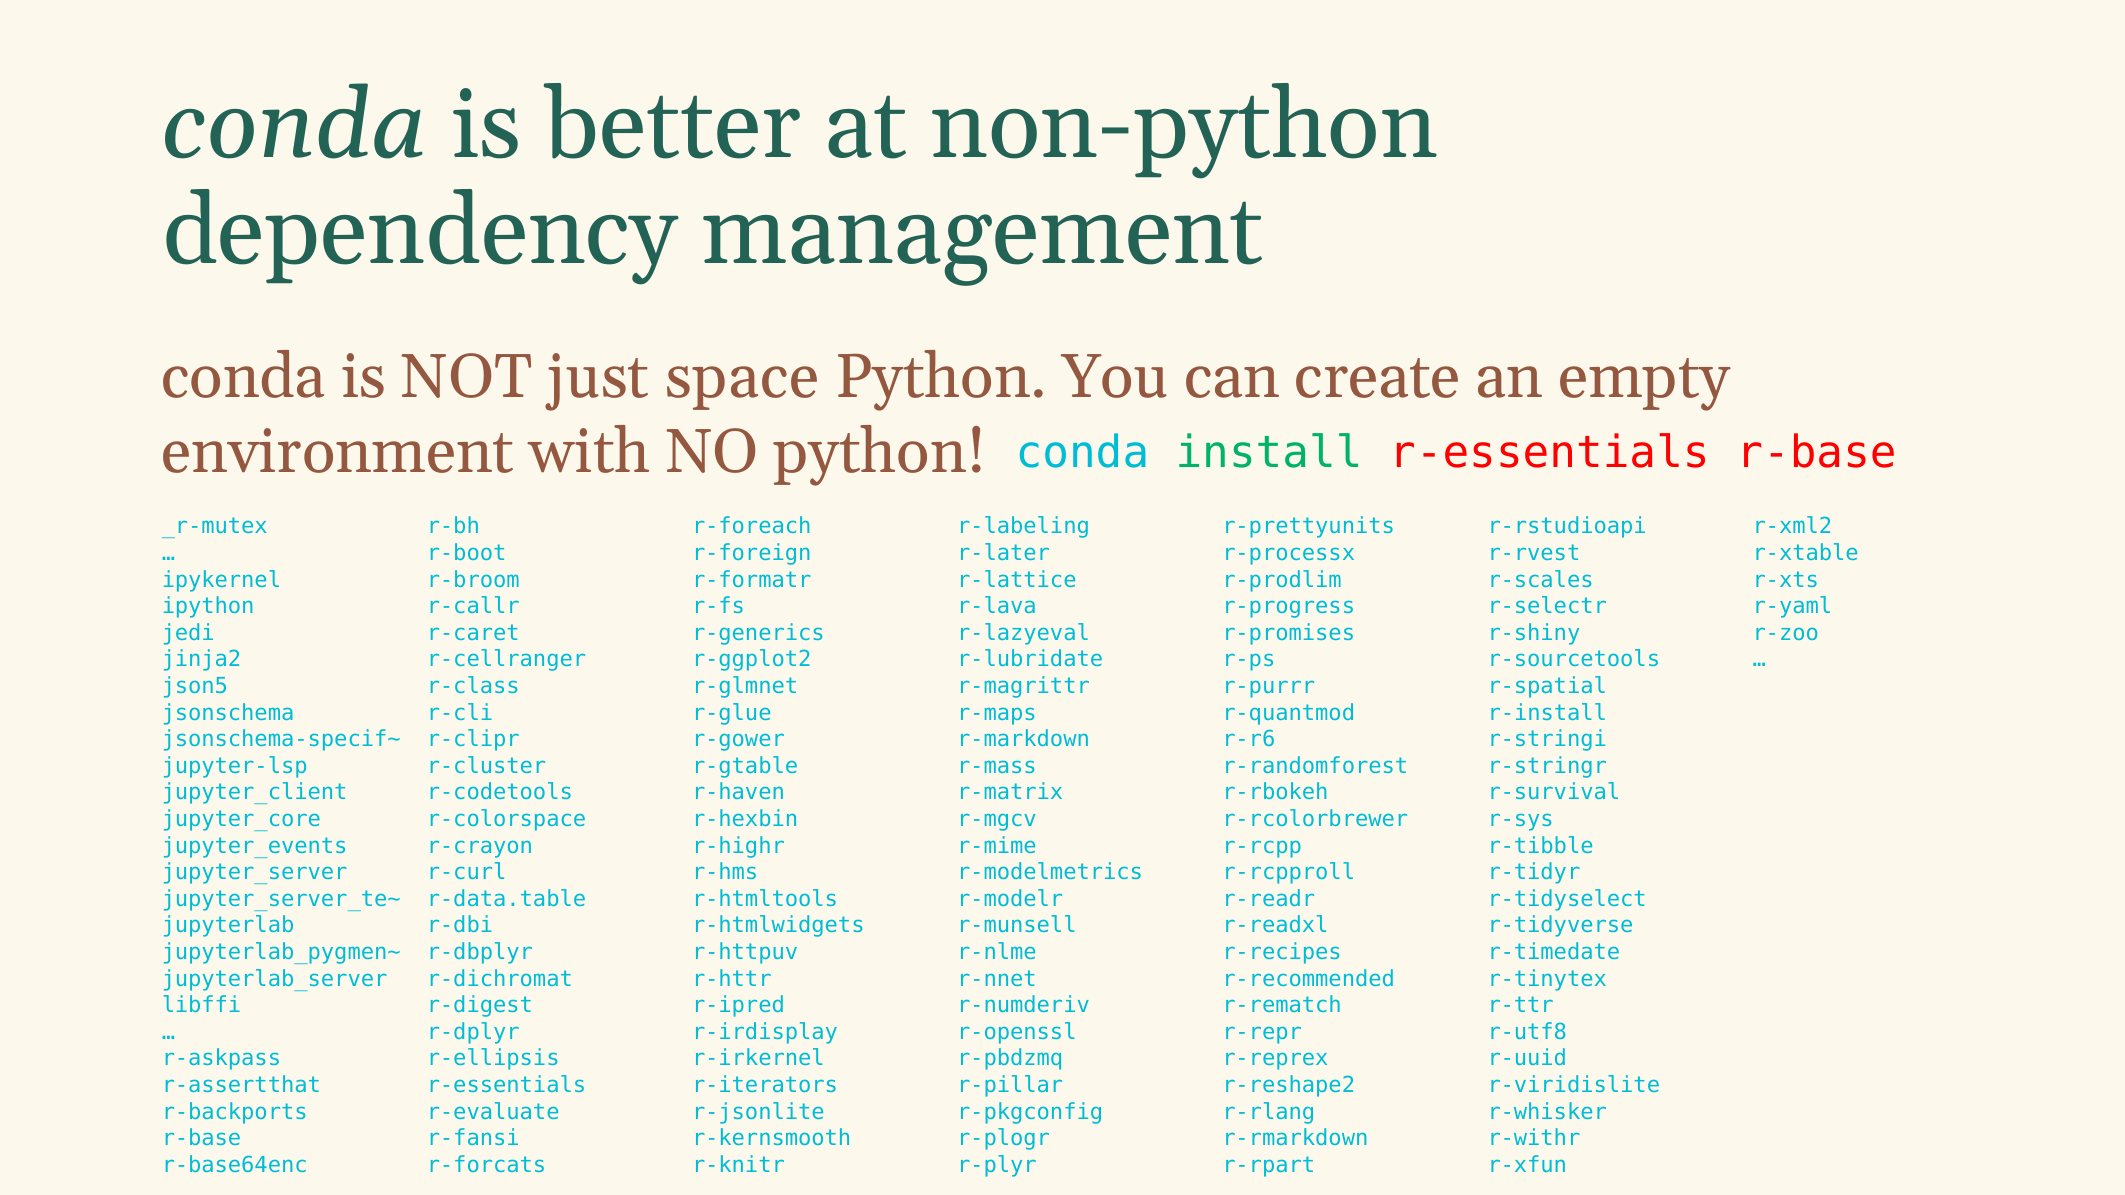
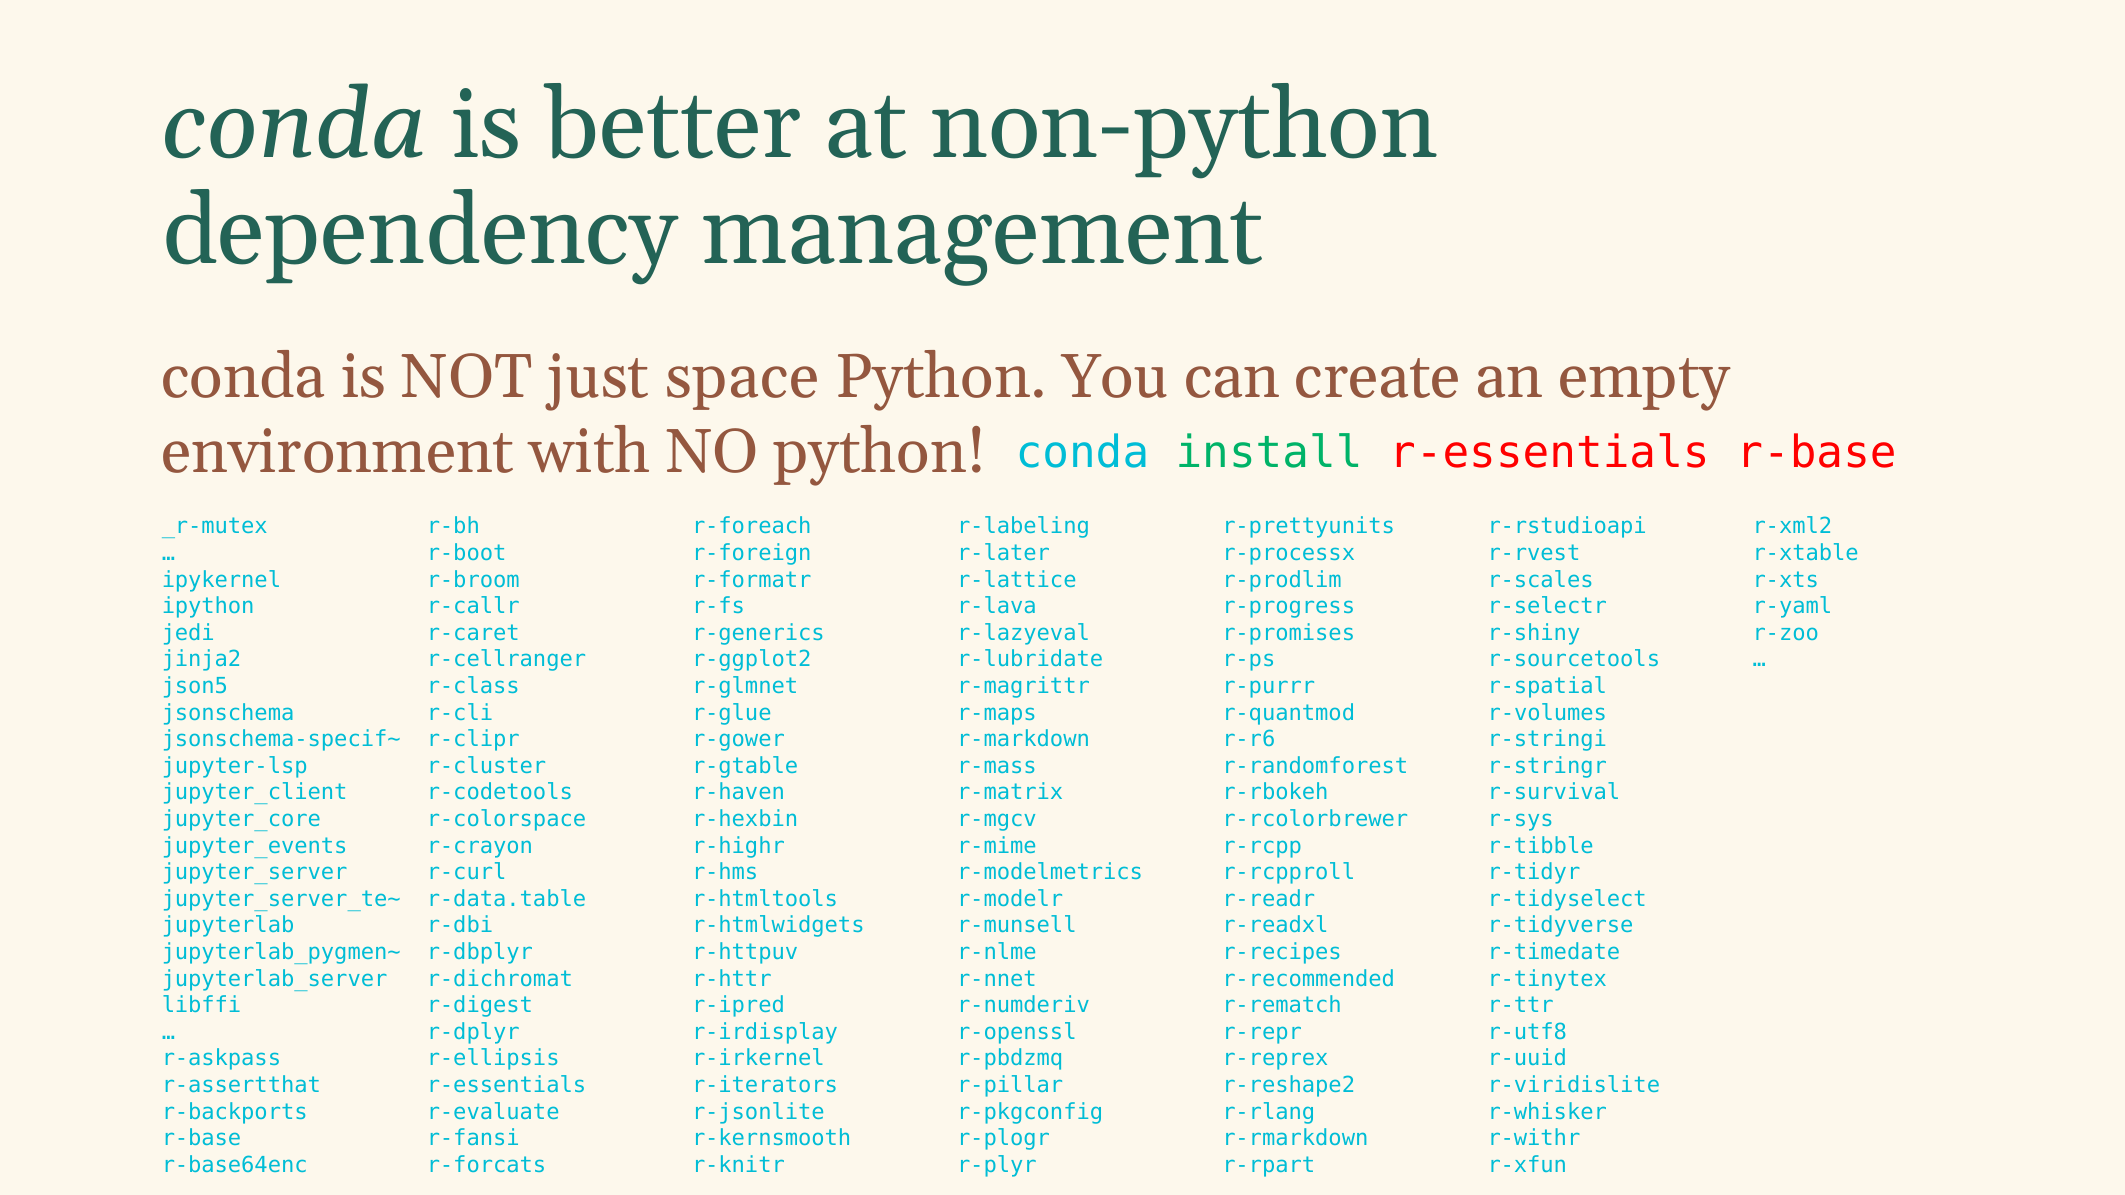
r-install: r-install -> r-volumes (1547, 713)
